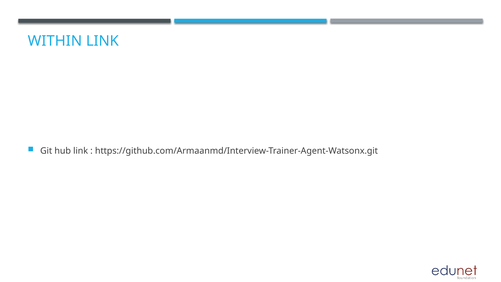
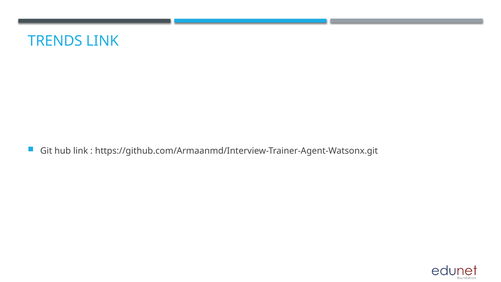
WITHIN: WITHIN -> TRENDS (55, 41)
